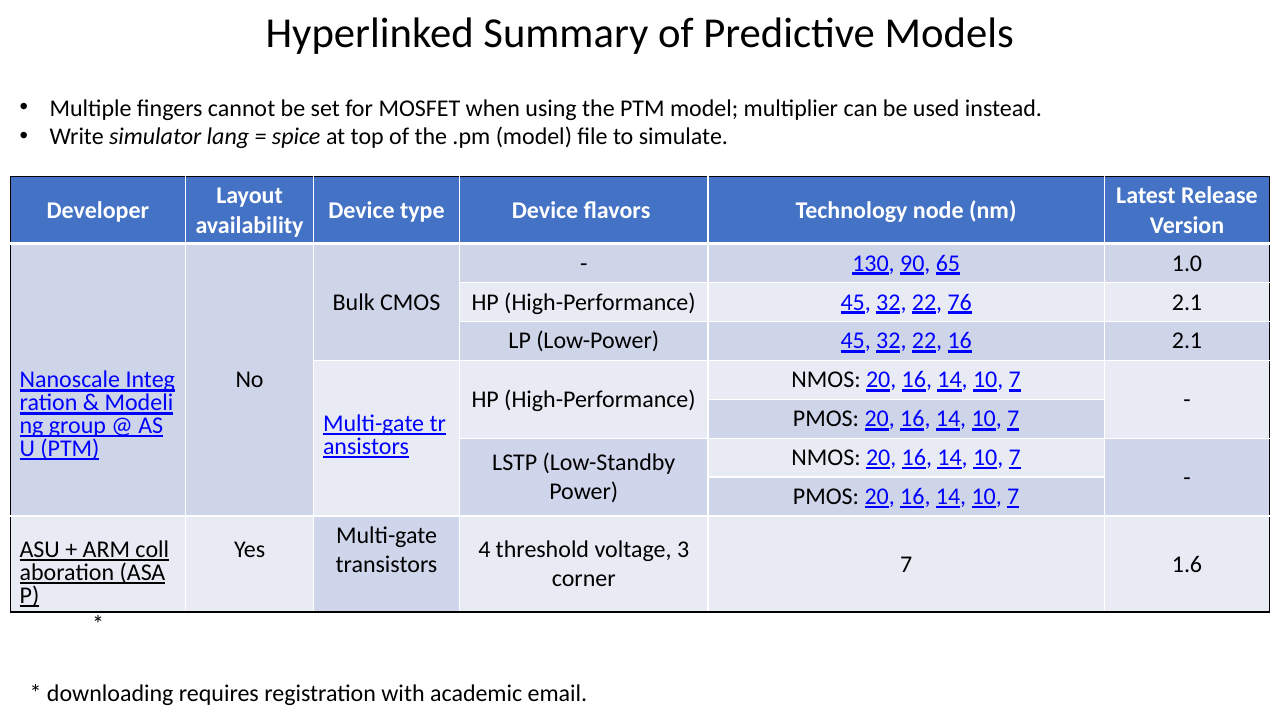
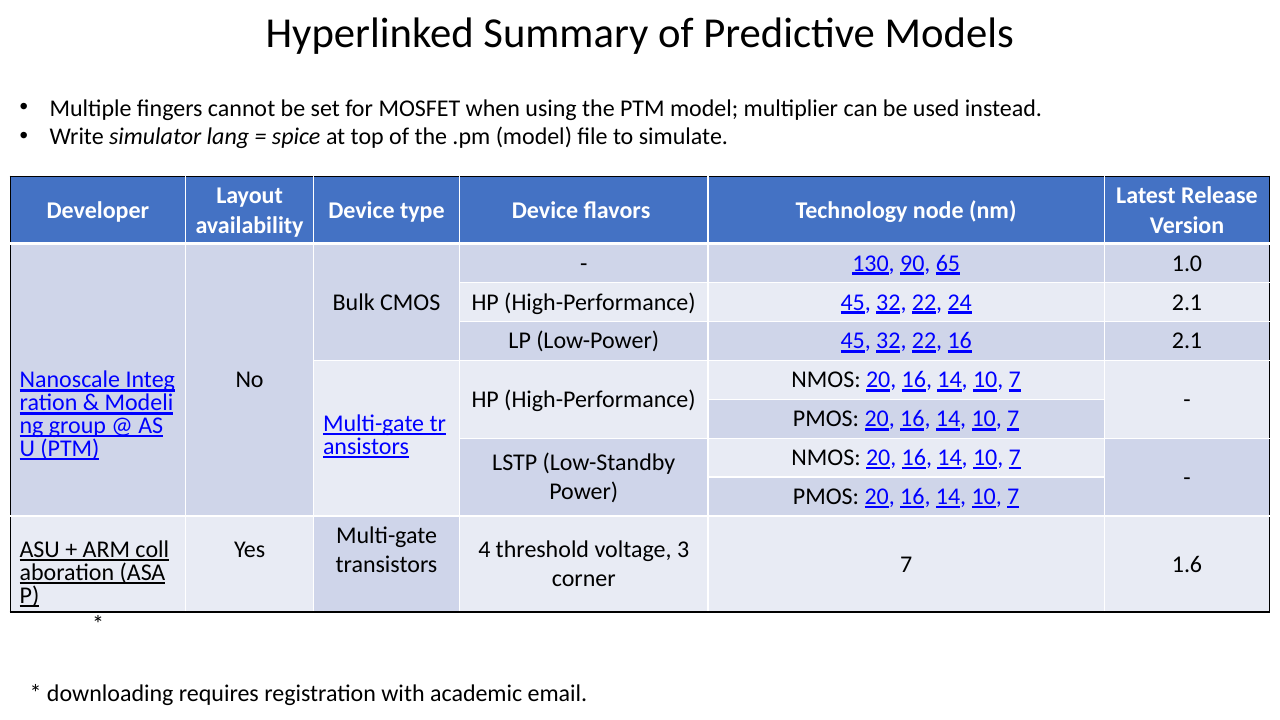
76: 76 -> 24 (960, 302)
